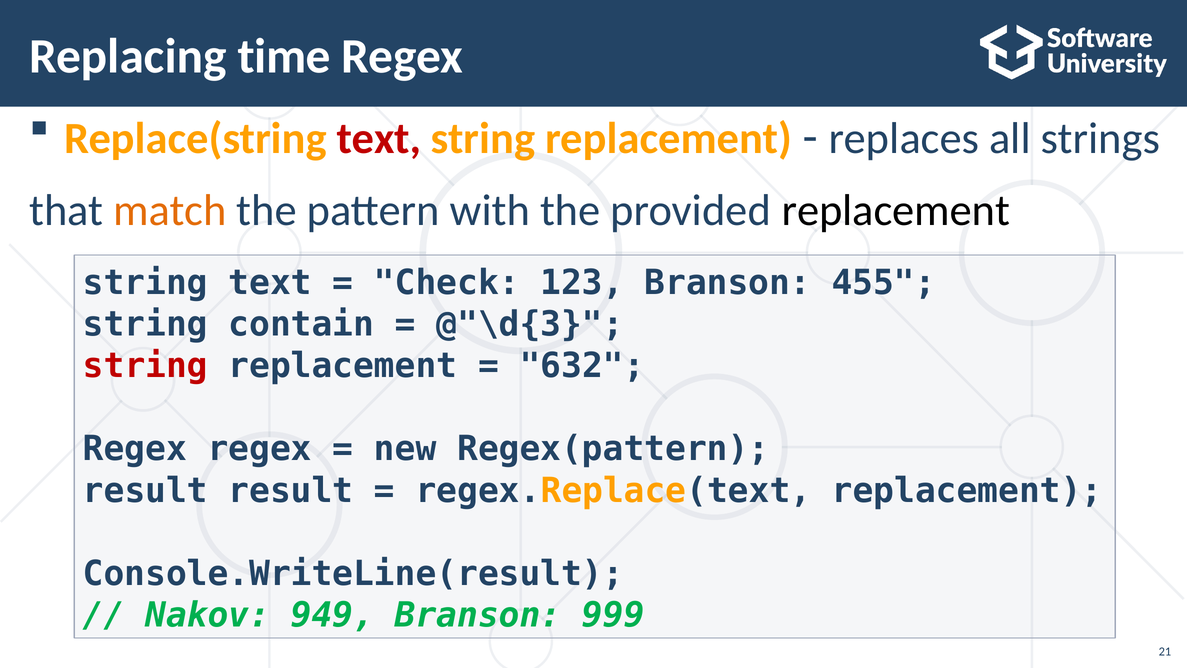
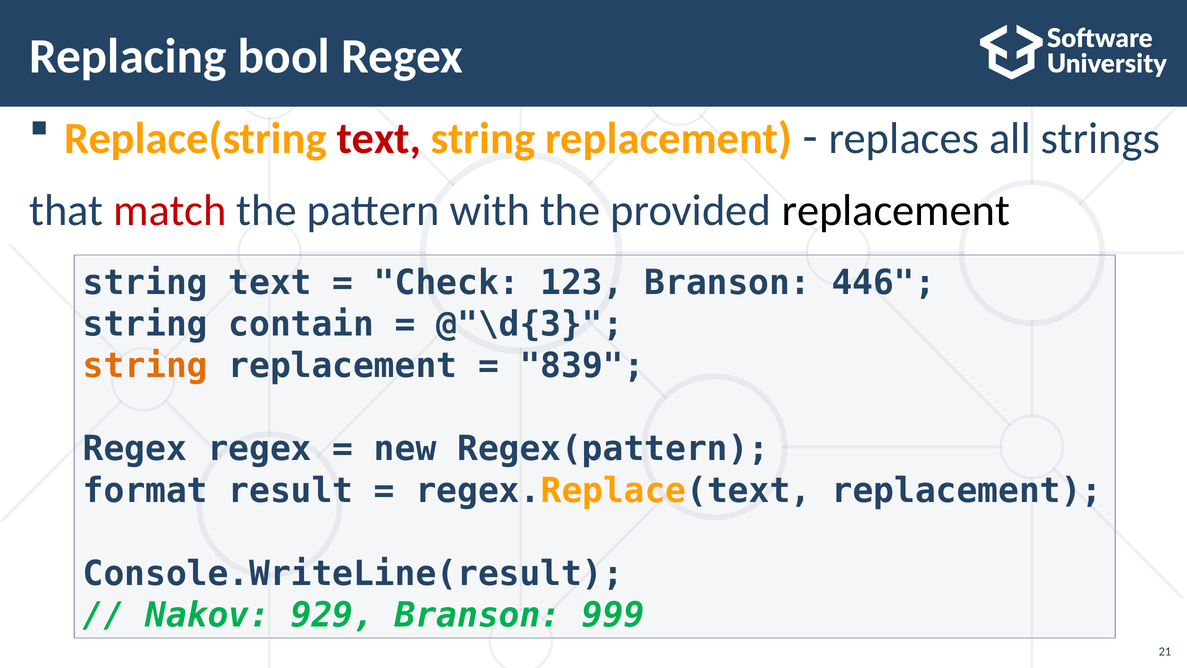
time: time -> bool (284, 56)
match colour: orange -> red (170, 210)
455: 455 -> 446 (884, 283)
string colour: red -> orange (145, 366)
632: 632 -> 839 (582, 366)
result: result -> format (145, 490)
949: 949 -> 929 (332, 615)
